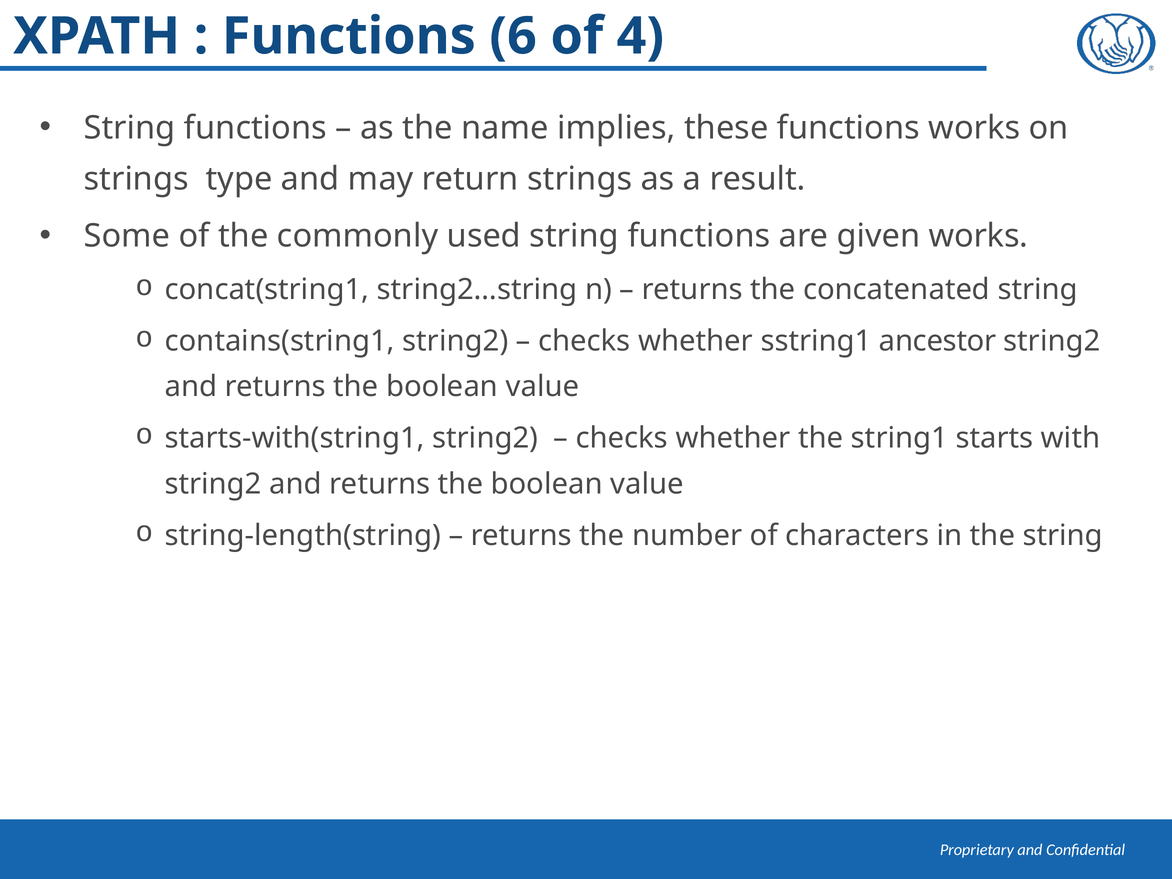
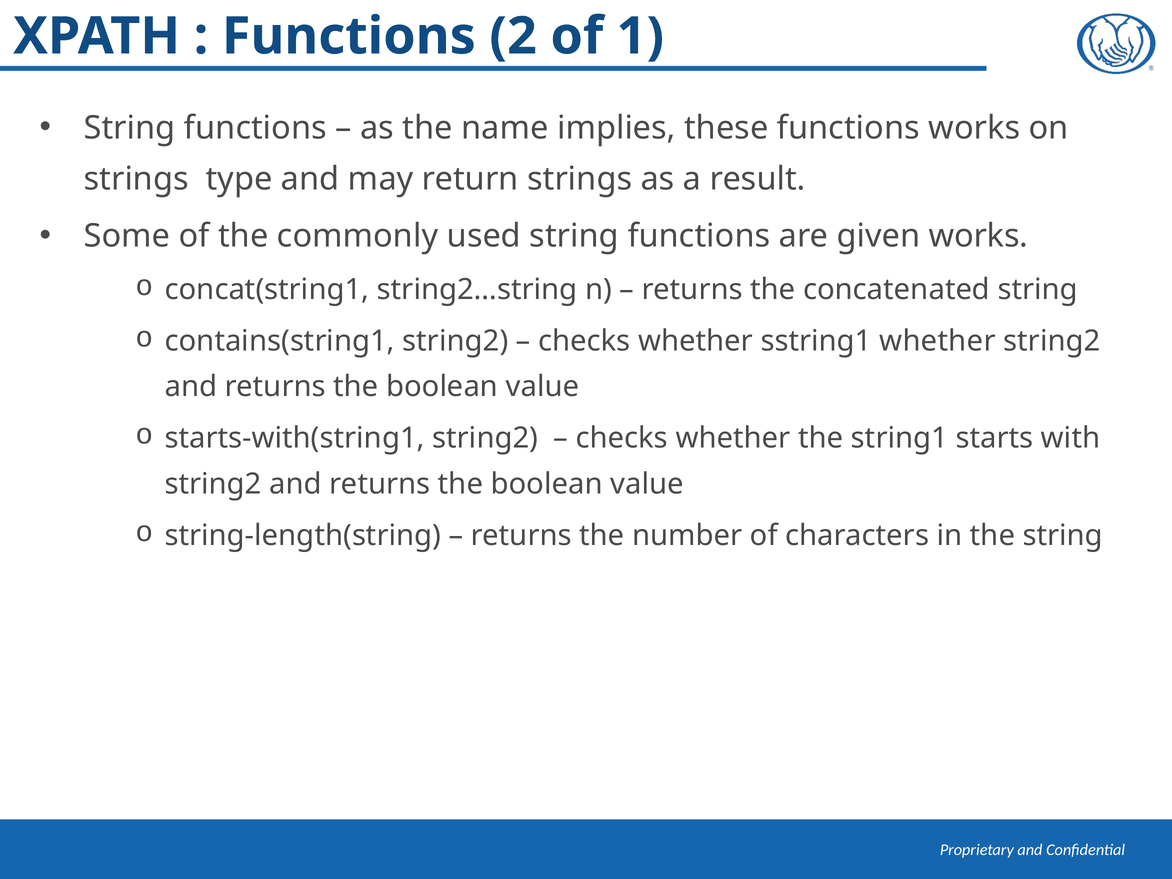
6: 6 -> 2 (513, 36)
4: 4 -> 1 (640, 36)
sstring1 ancestor: ancestor -> whether (937, 341)
